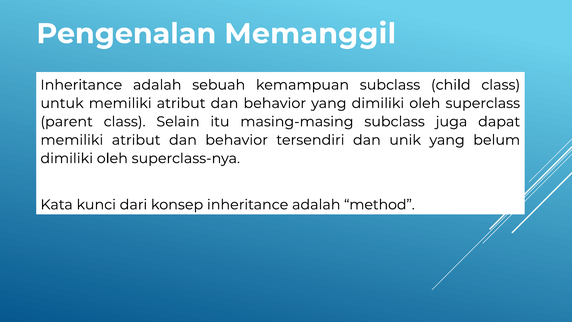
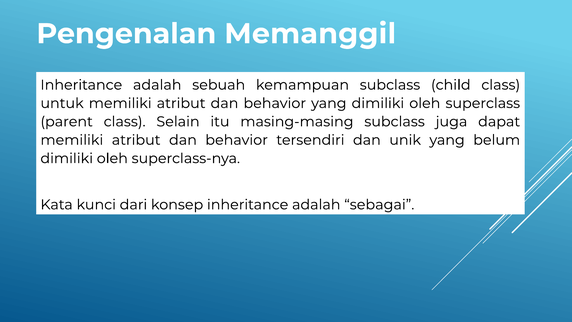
method: method -> sebagai (379, 205)
